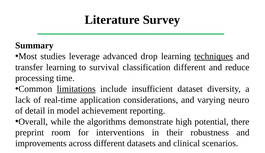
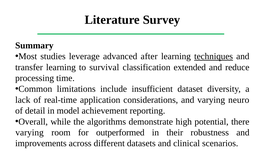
drop: drop -> after (149, 56)
classification different: different -> extended (190, 67)
limitations underline: present -> none (76, 89)
preprint: preprint -> varying (30, 132)
interventions: interventions -> outperformed (120, 132)
